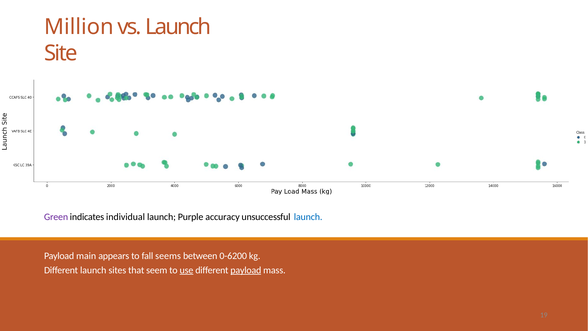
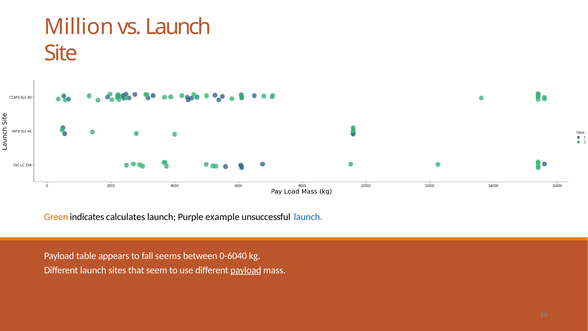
Green colour: purple -> orange (56, 217)
individual: individual -> calculates (126, 217)
accuracy: accuracy -> example (222, 217)
main: main -> table (86, 256)
0-6200: 0-6200 -> 0-6040 (233, 256)
use underline: present -> none (186, 270)
